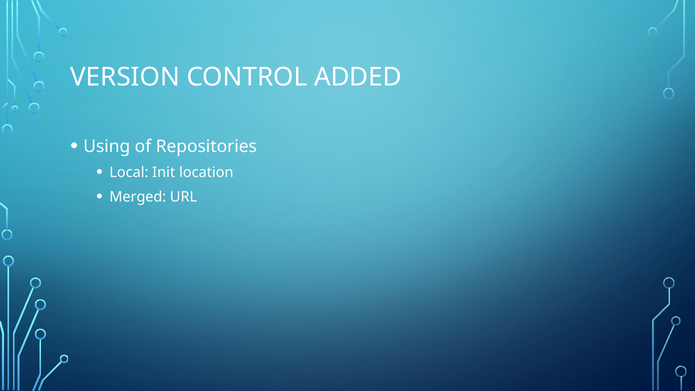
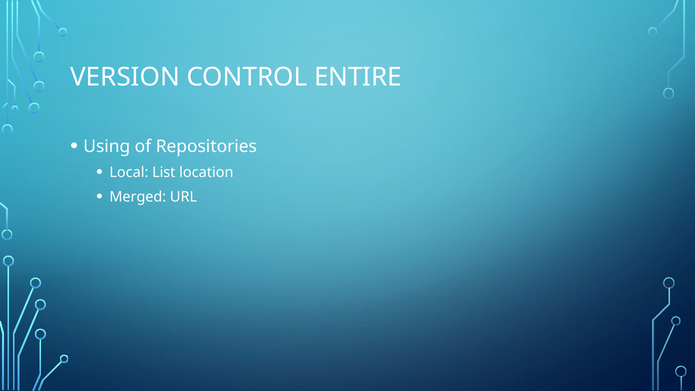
ADDED: ADDED -> ENTIRE (358, 77)
Init: Init -> List (164, 173)
